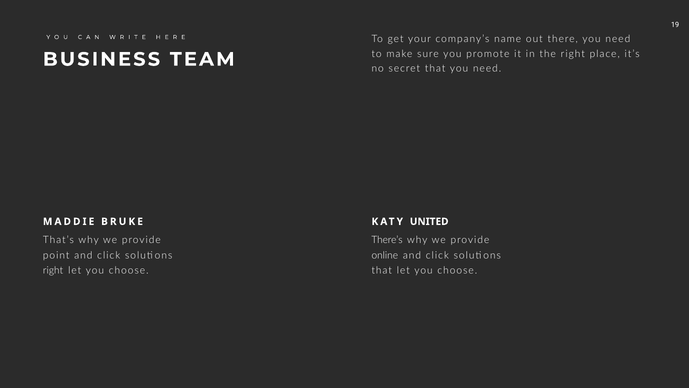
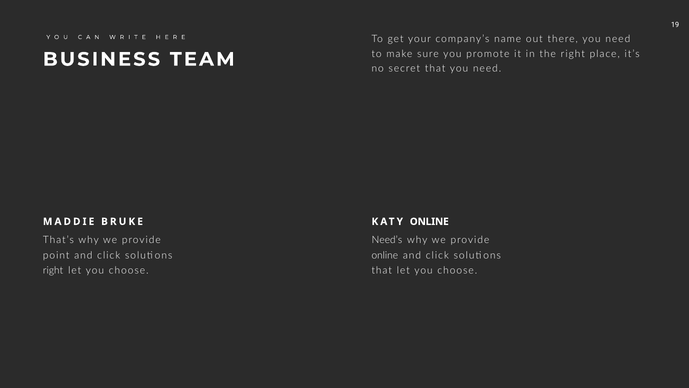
KATY UNITED: UNITED -> ONLINE (429, 221)
There’s: There’s -> Need’s (387, 240)
